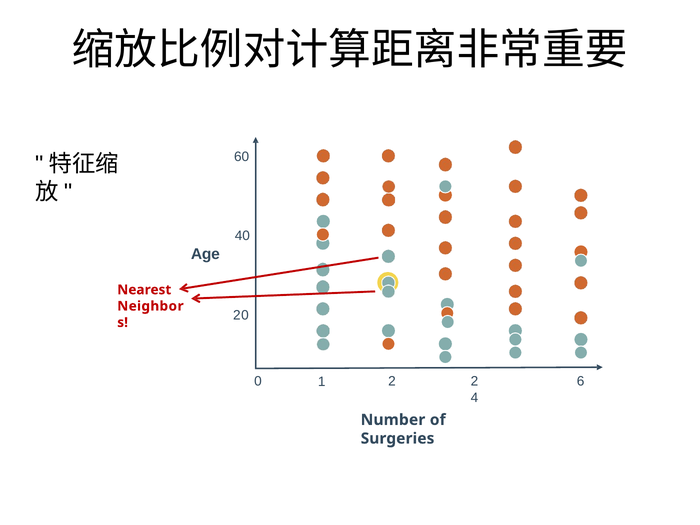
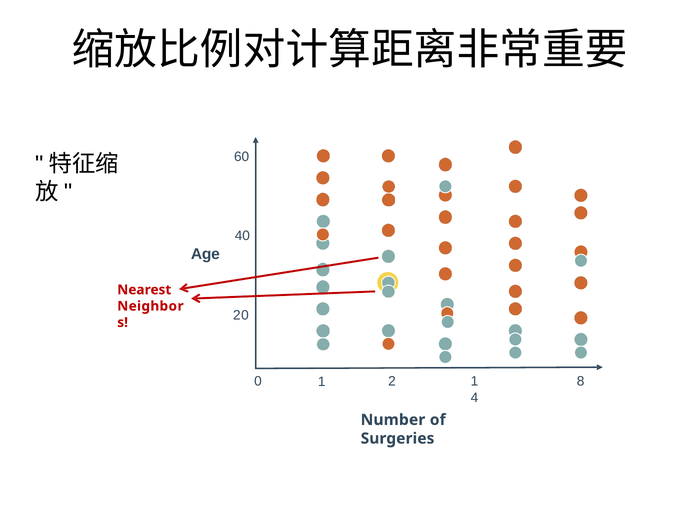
2 2: 2 -> 1 (475, 381)
6: 6 -> 8 (581, 381)
